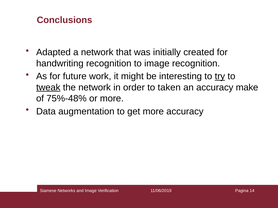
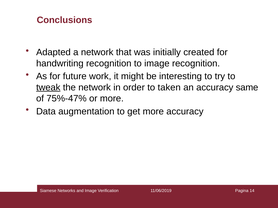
try underline: present -> none (220, 76)
make: make -> same (247, 88)
75%-48%: 75%-48% -> 75%-47% (67, 99)
